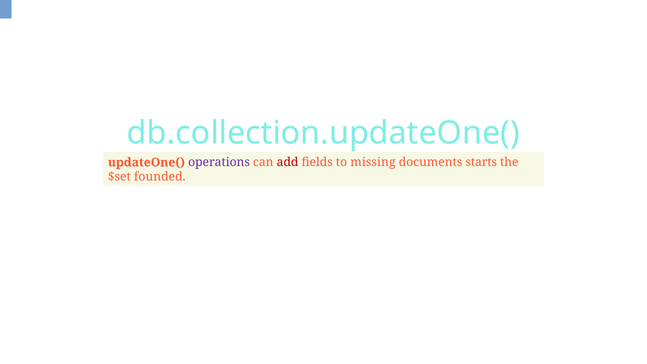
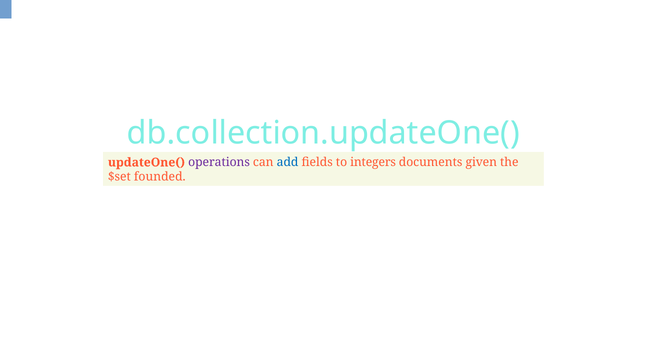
add colour: red -> blue (288, 162)
missing: missing -> integers (373, 162)
starts: starts -> given (481, 162)
